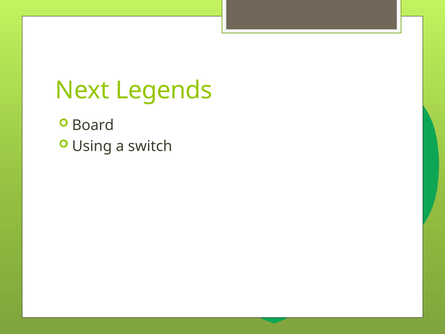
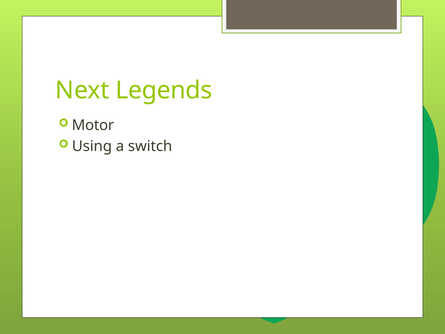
Board: Board -> Motor (93, 125)
